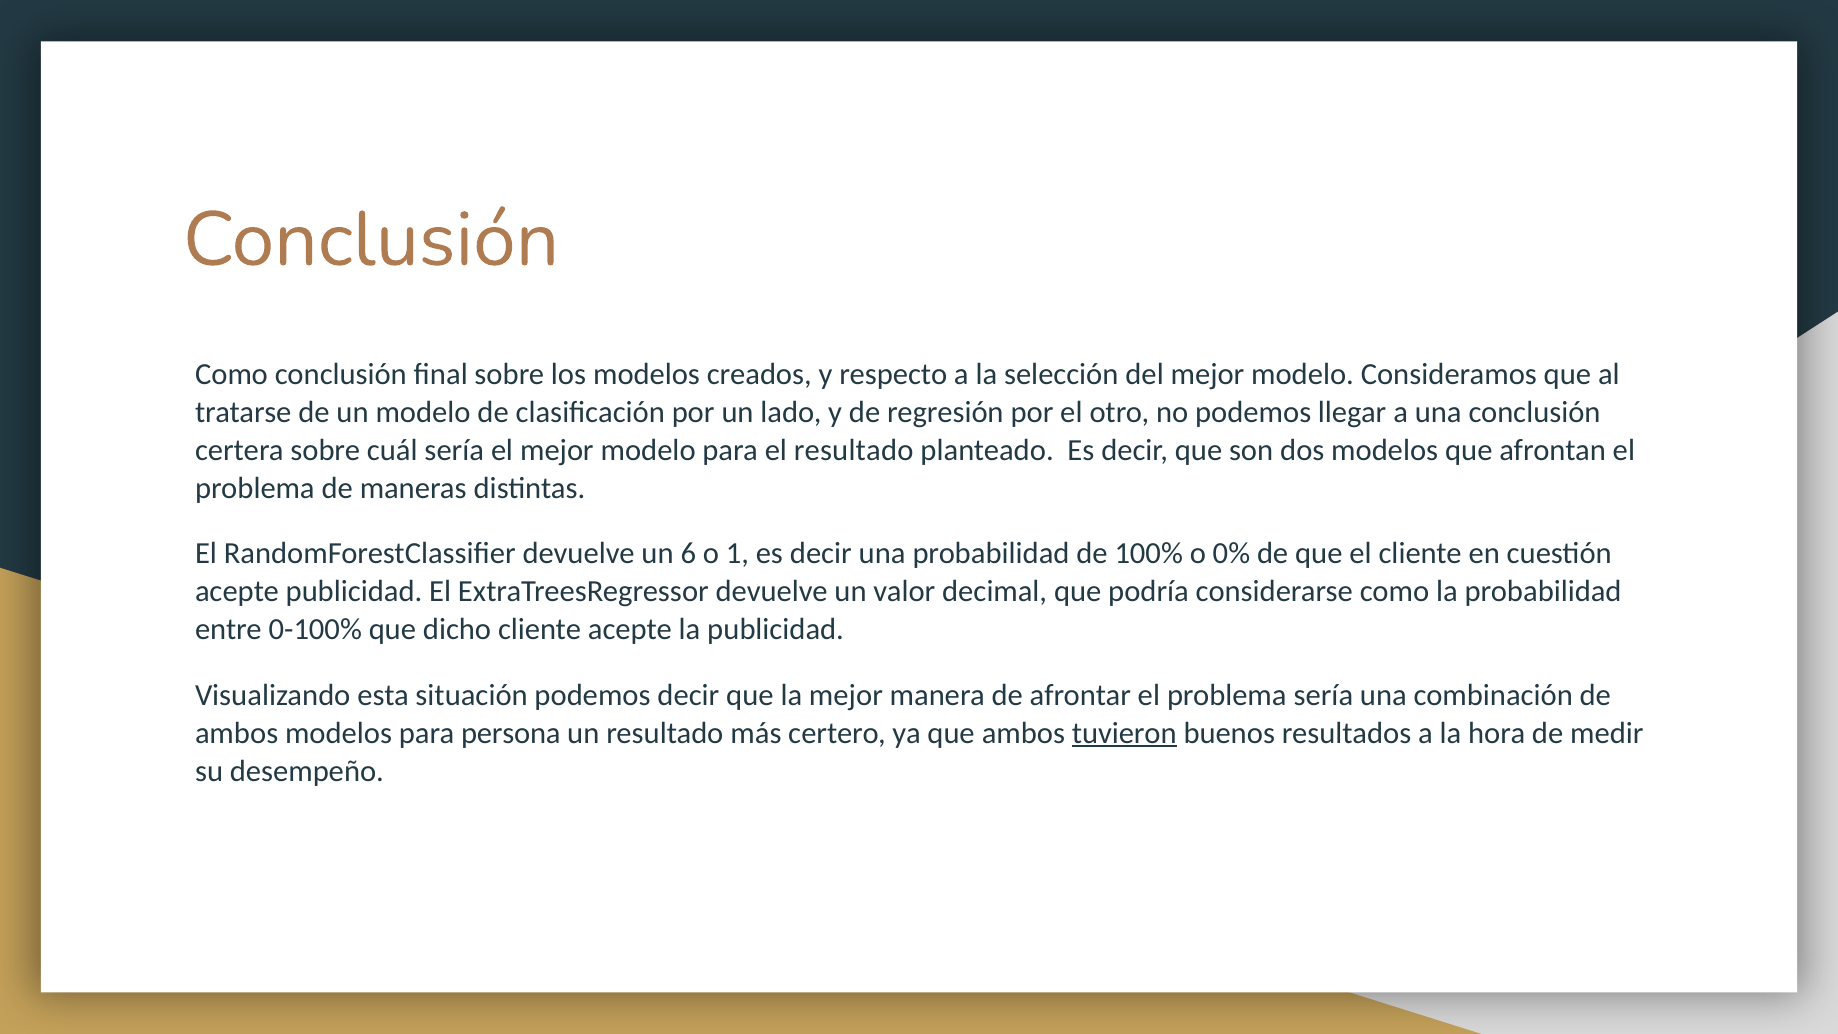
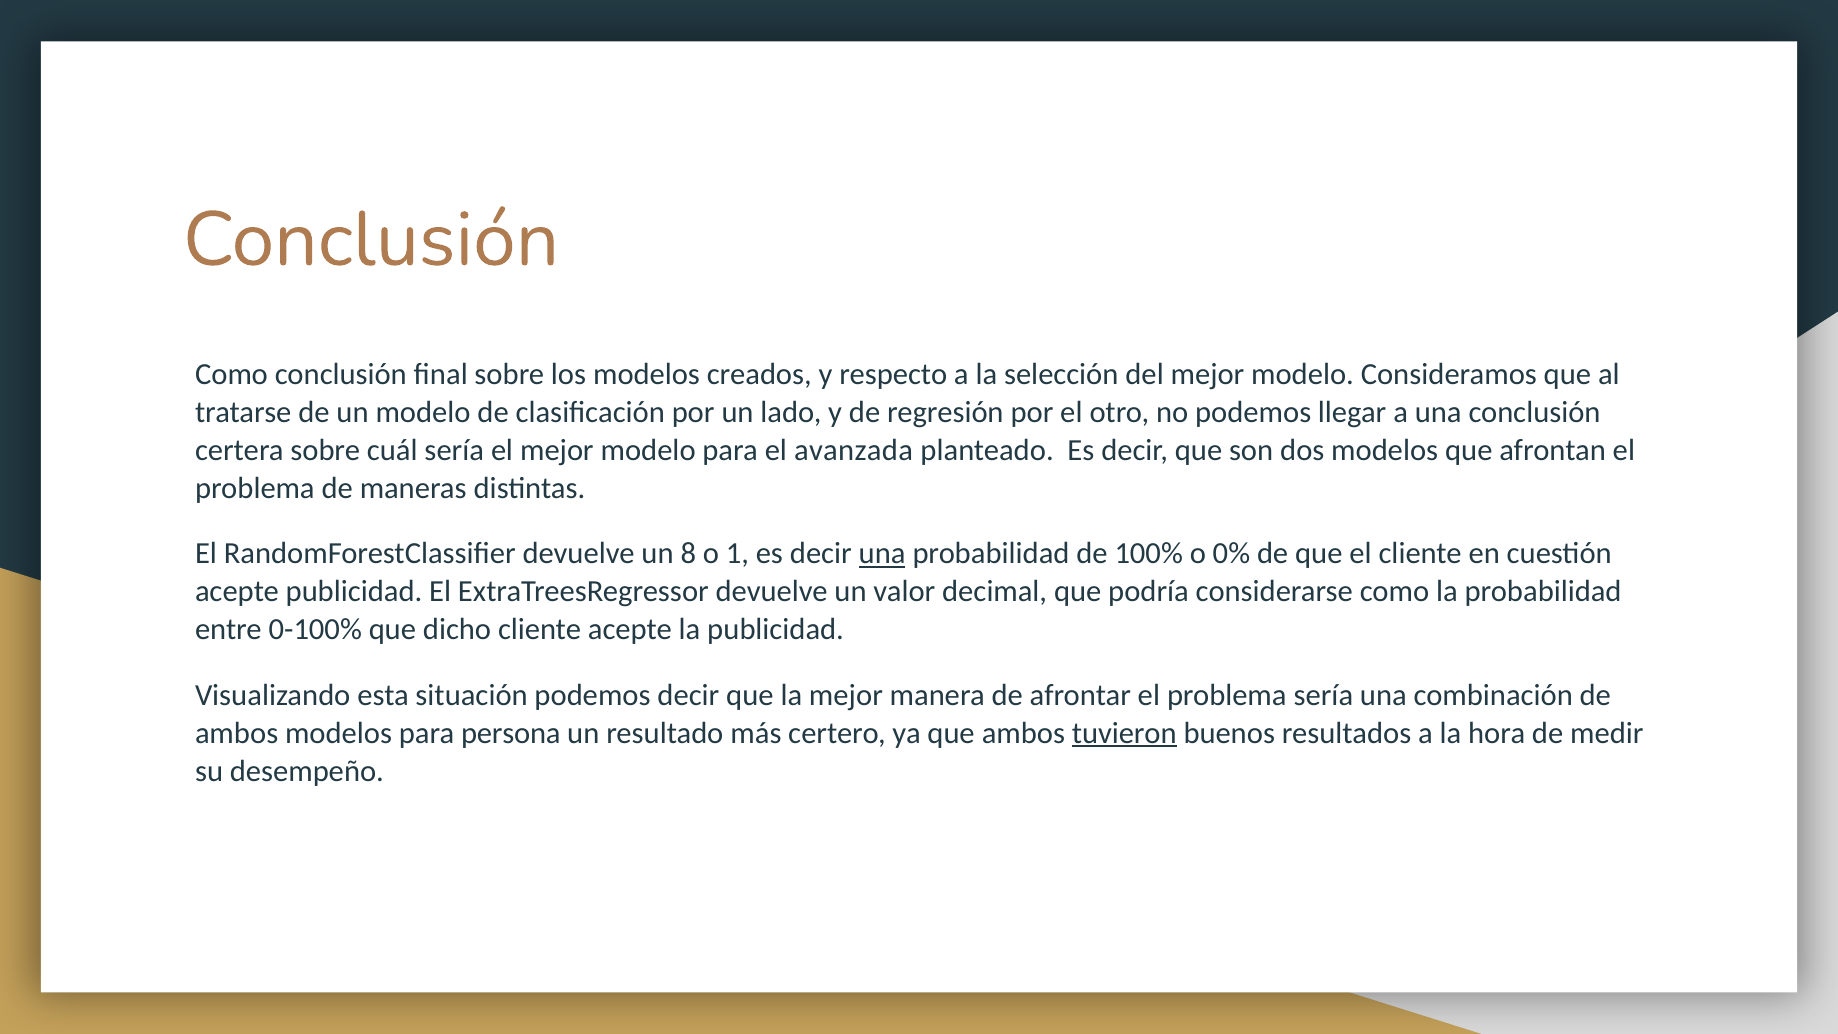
el resultado: resultado -> avanzada (854, 450)
6: 6 -> 8 (688, 554)
una underline: none -> present (882, 554)
